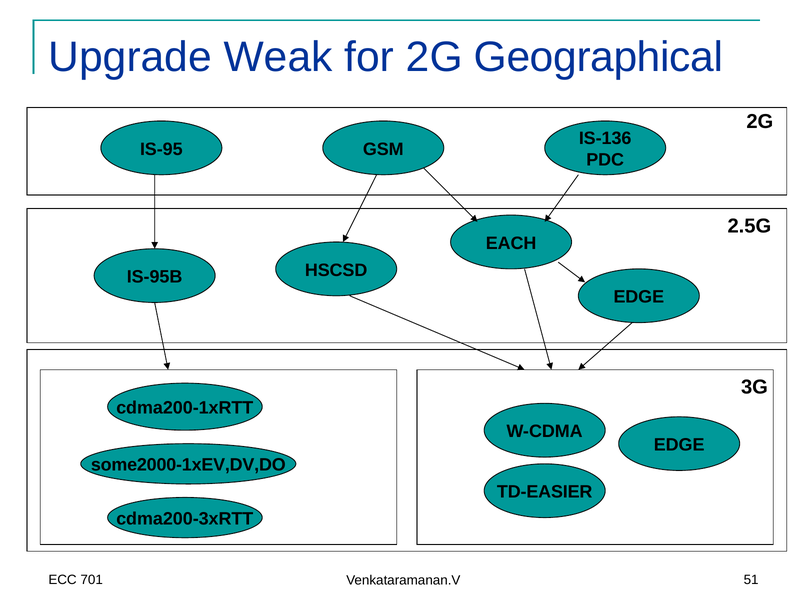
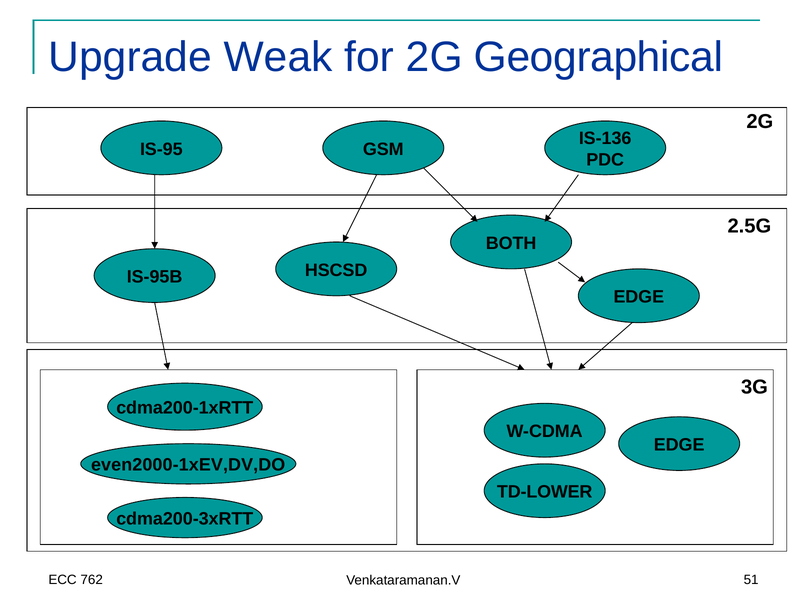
EACH: EACH -> BOTH (511, 243)
some2000-1xEV,DV,DO: some2000-1xEV,DV,DO -> even2000-1xEV,DV,DO (188, 465)
TD-EASIER: TD-EASIER -> TD-LOWER (545, 492)
701: 701 -> 762 (92, 580)
